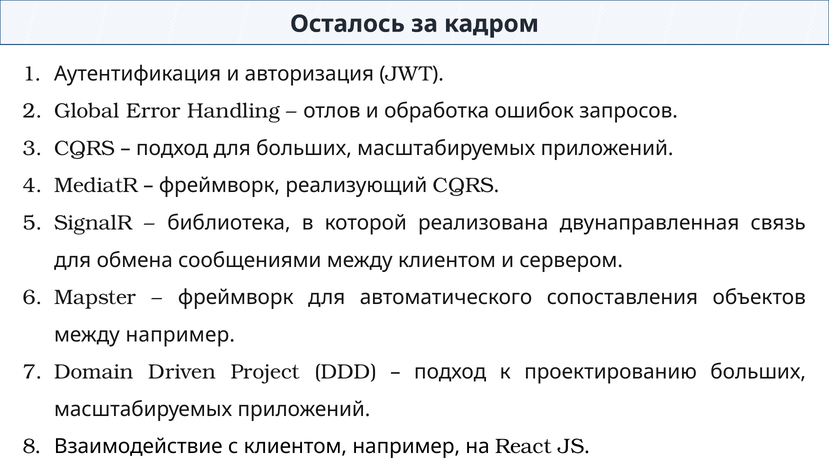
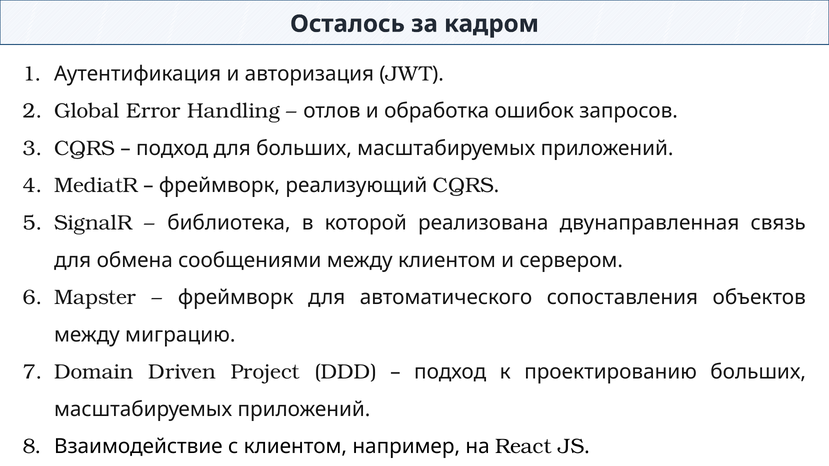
между например: например -> миграцию (180, 335)
